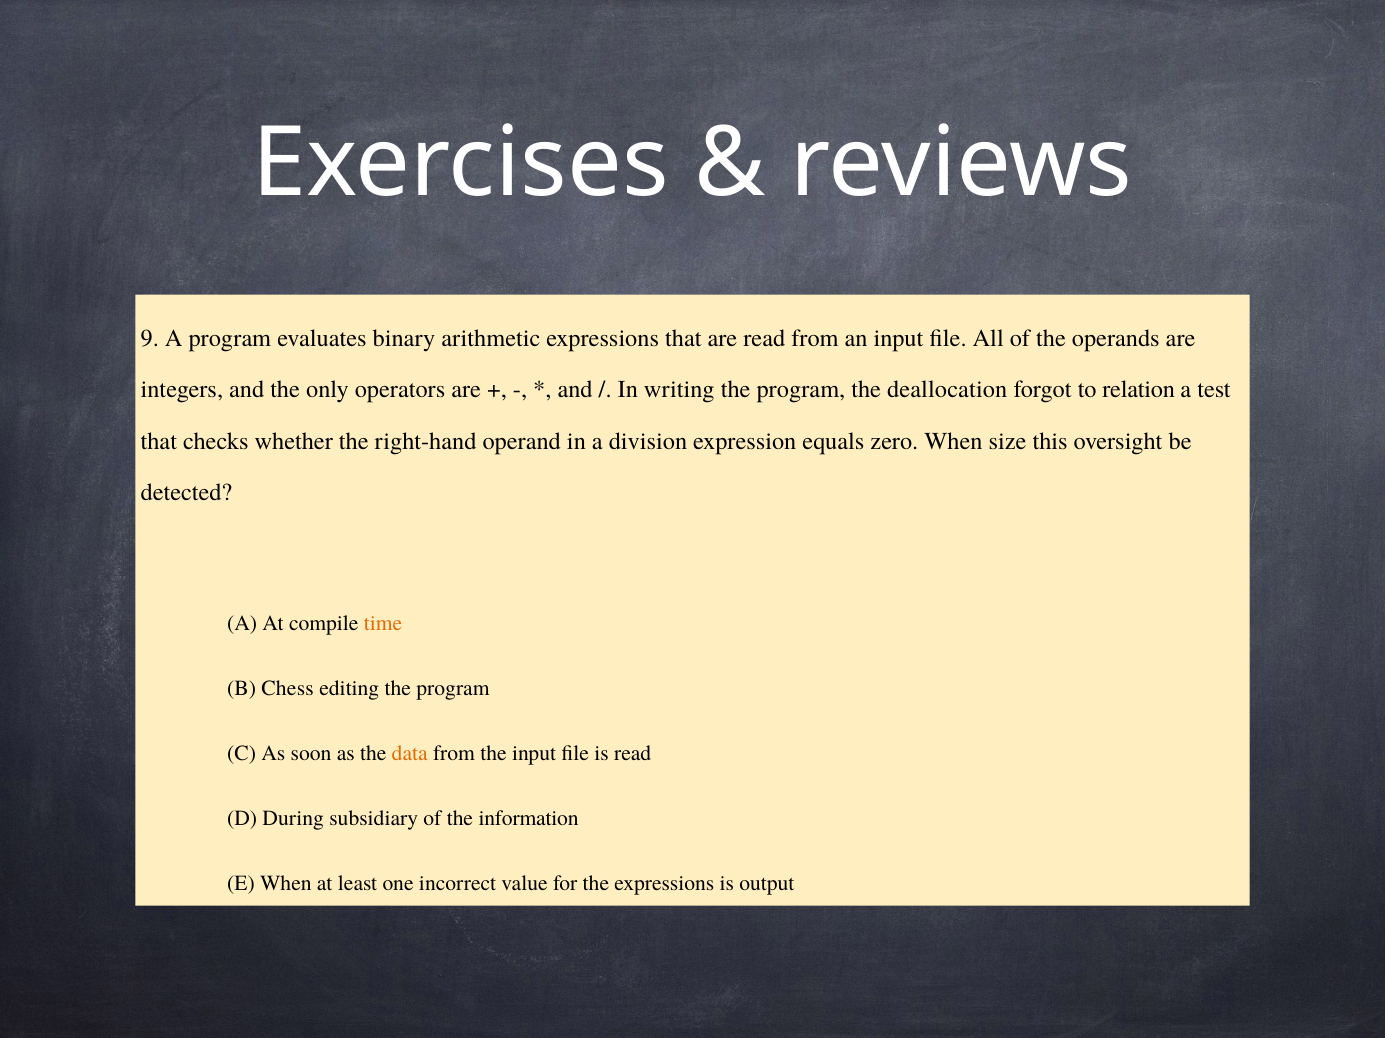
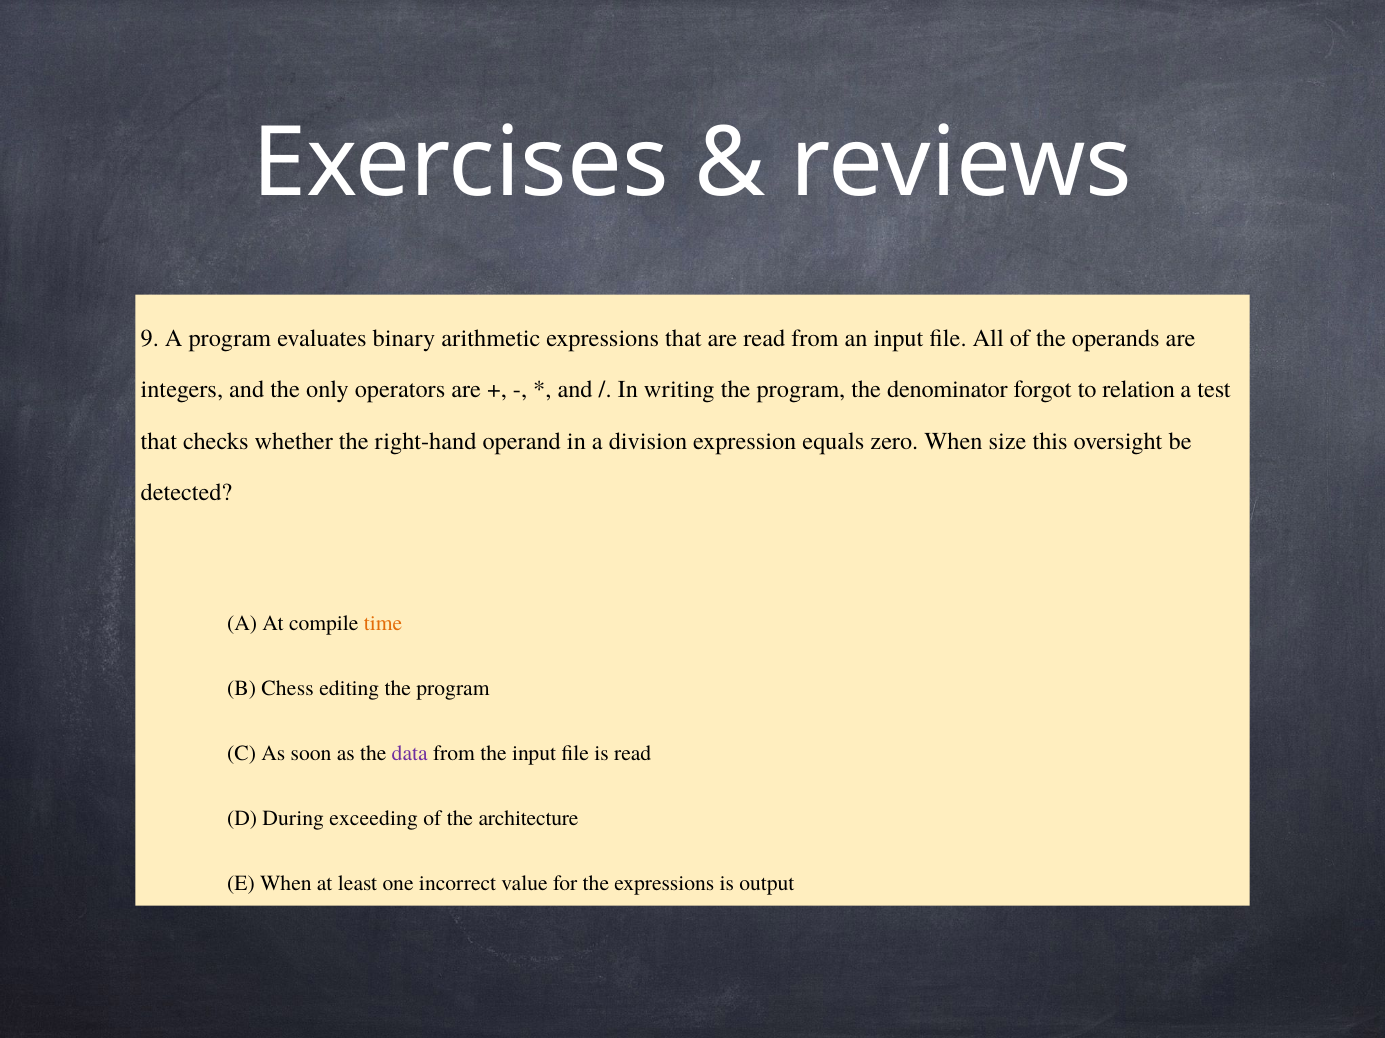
deallocation: deallocation -> denominator (947, 390)
data colour: orange -> purple (410, 754)
subsidiary: subsidiary -> exceeding (374, 819)
information: information -> architecture (529, 819)
